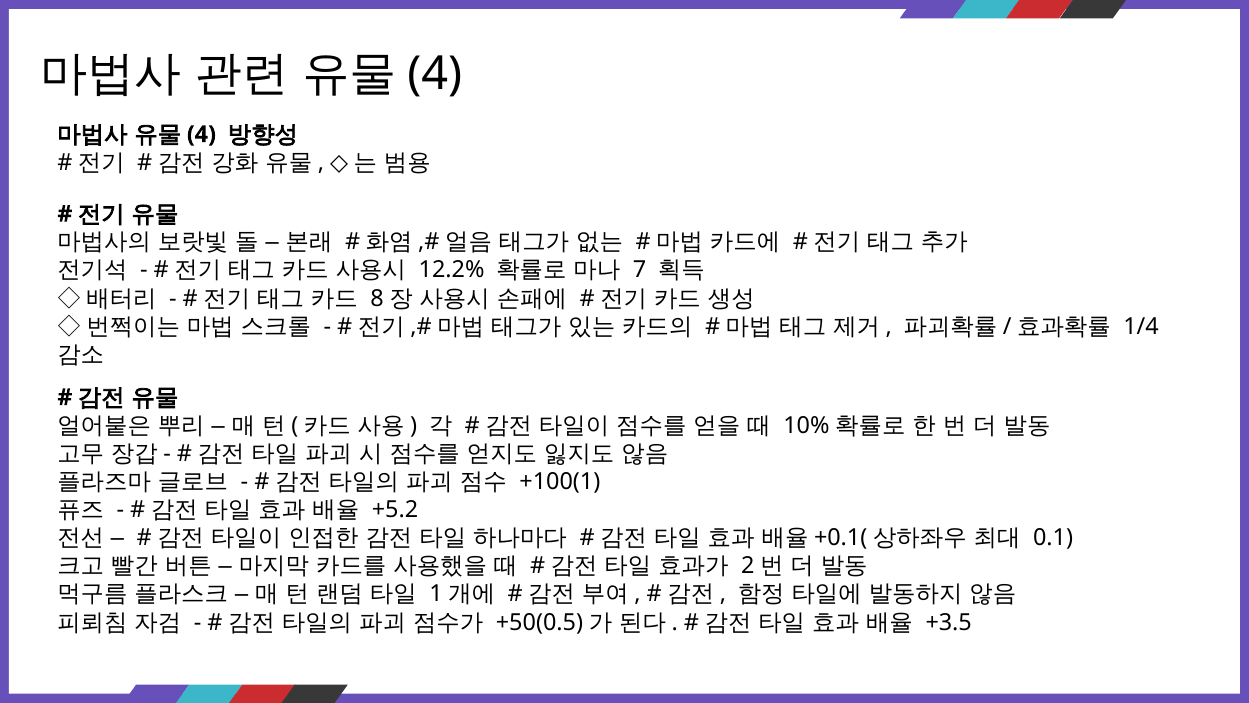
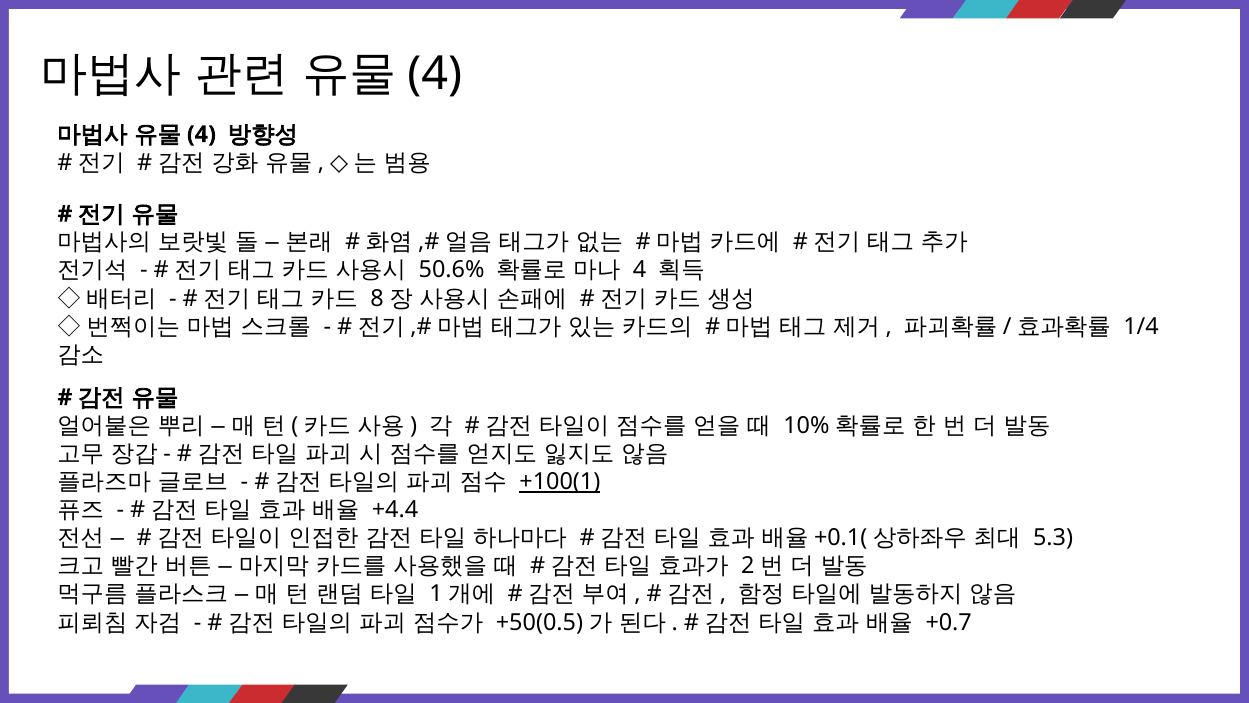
12.2%: 12.2% -> 50.6% (452, 270)
7: 7 -> 4 (640, 270)
+100(1 underline: none -> present (560, 481)
+5.2: +5.2 -> +4.4 (395, 510)
0.1: 0.1 -> 5.3 (1053, 538)
+3.5: +3.5 -> +0.7 (949, 622)
